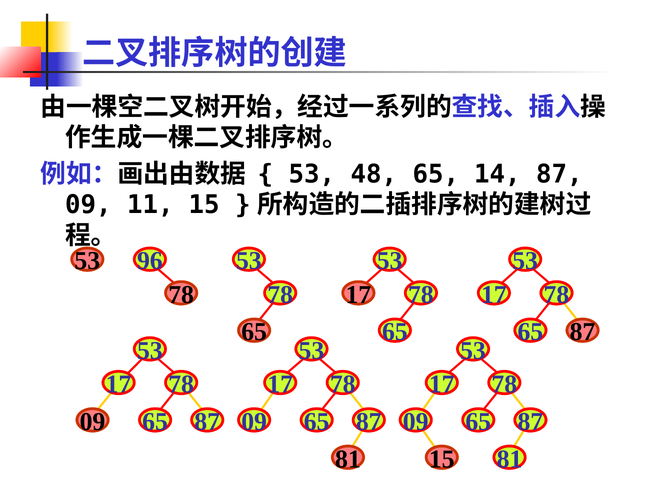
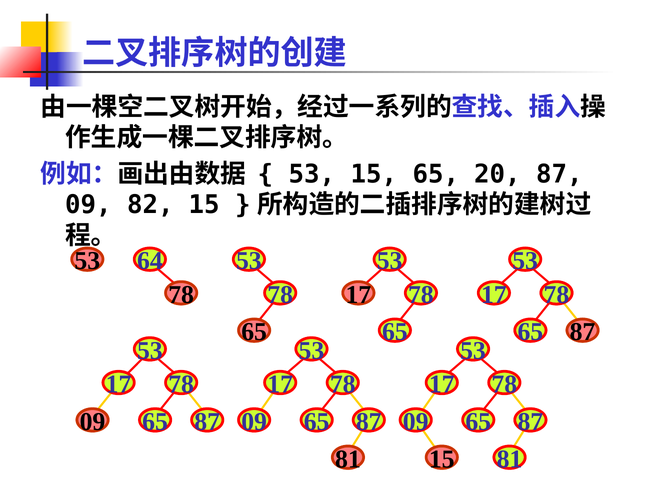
53 48: 48 -> 15 (374, 174)
14: 14 -> 20 (498, 174)
11: 11 -> 82 (150, 205)
96: 96 -> 64 (150, 261)
